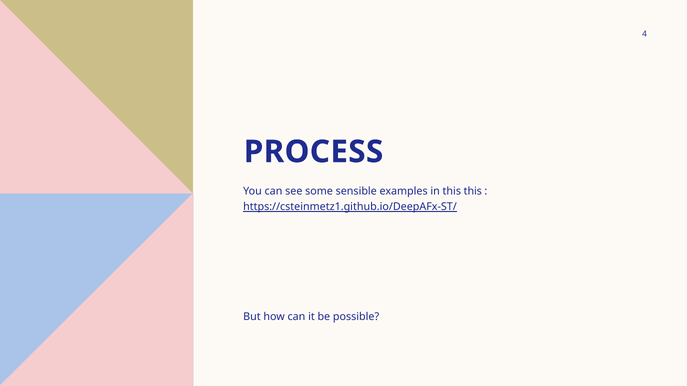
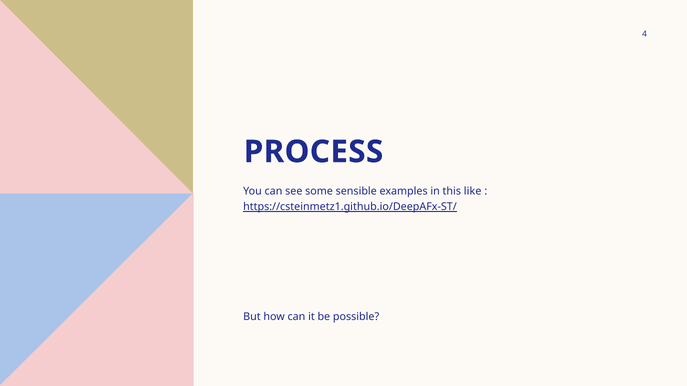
this this: this -> like (473, 191)
